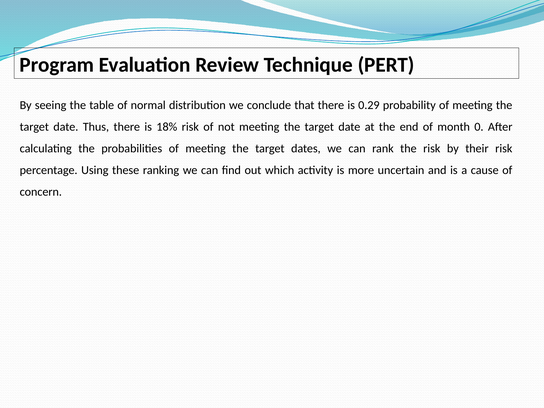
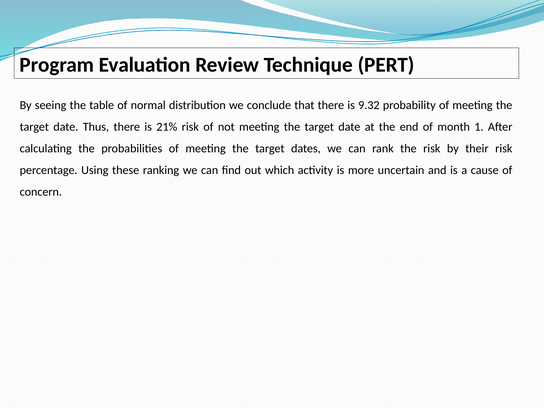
0.29: 0.29 -> 9.32 (369, 105)
18%: 18% -> 21% (167, 127)
0: 0 -> 1 (479, 127)
